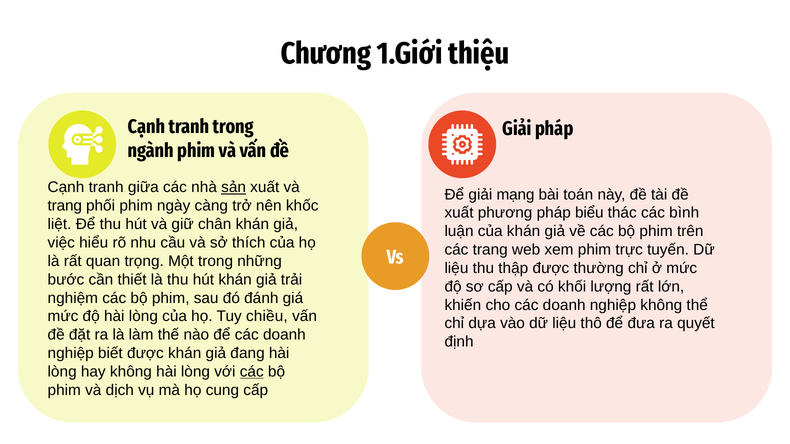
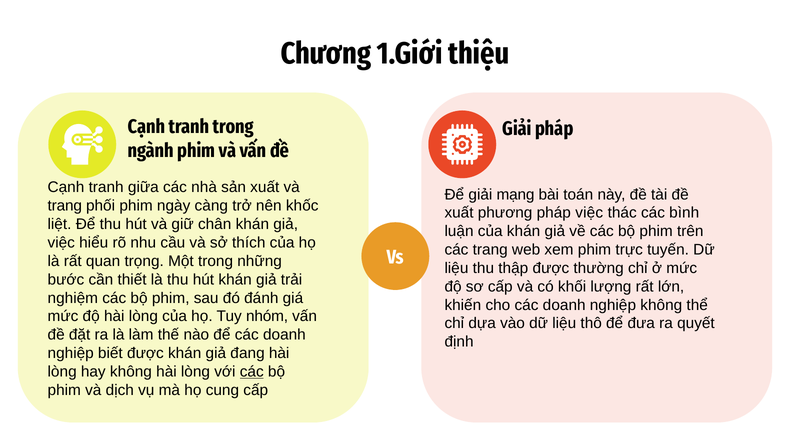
sản underline: present -> none (234, 188)
pháp biểu: biểu -> việc (589, 213)
chiều: chiều -> nhóm (267, 317)
